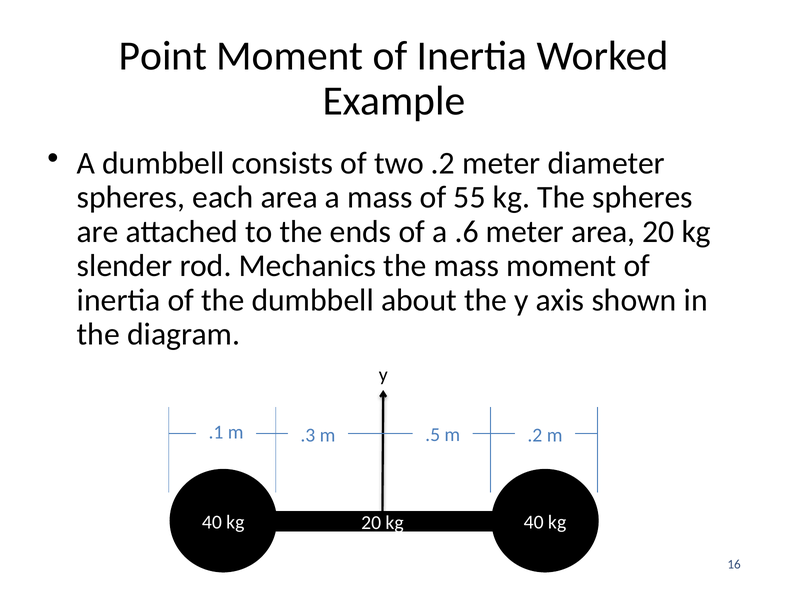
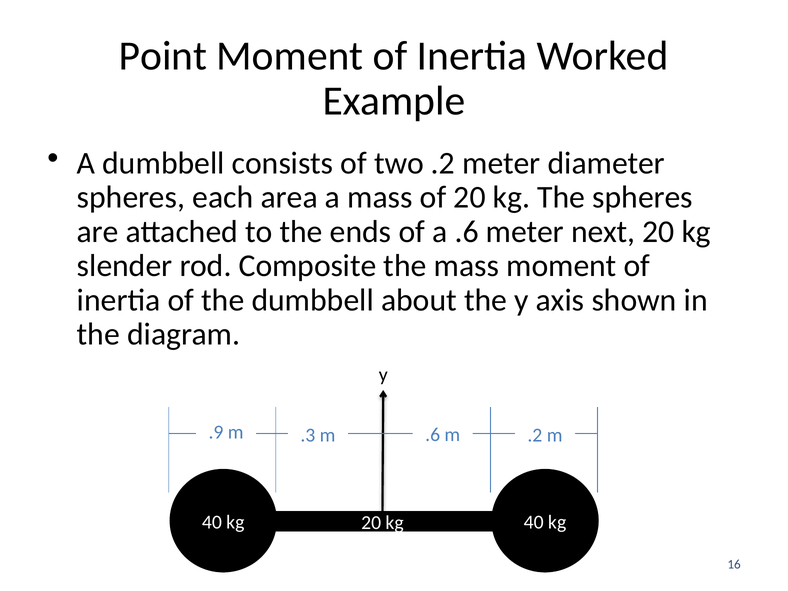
of 55: 55 -> 20 (470, 197)
meter area: area -> next (603, 232)
Mechanics: Mechanics -> Composite (308, 266)
.1: .1 -> .9 (216, 432)
.5: .5 -> .6 (433, 435)
